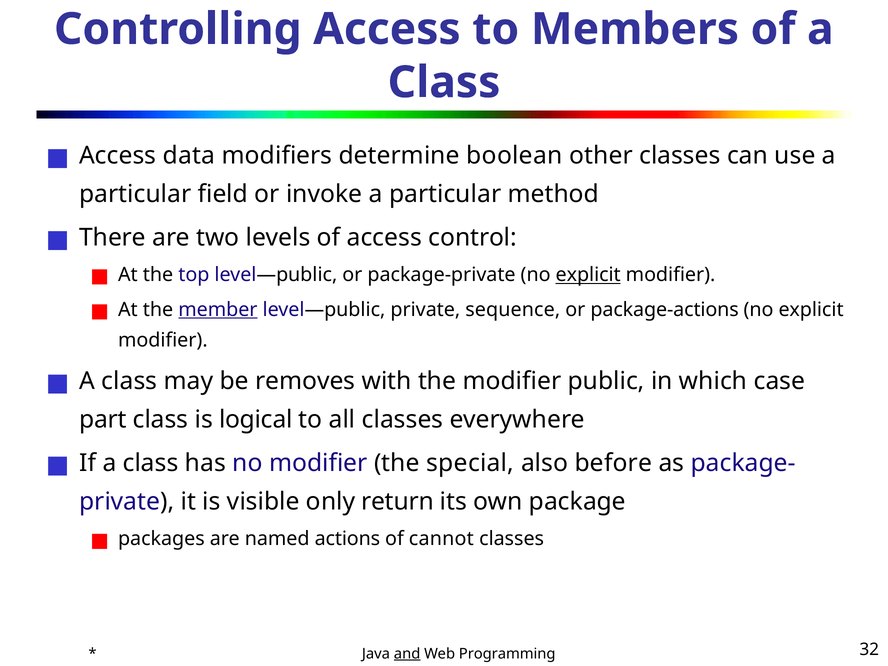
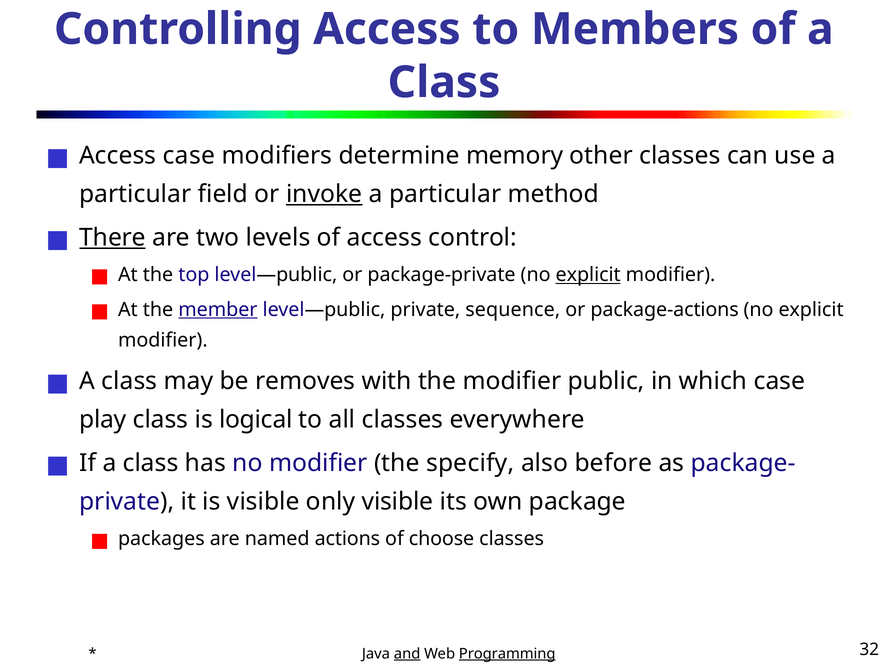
Access data: data -> case (189, 156)
boolean: boolean -> memory (515, 156)
invoke underline: none -> present (324, 194)
There underline: none -> present (113, 238)
part: part -> play (103, 420)
special: special -> specify (470, 463)
only return: return -> visible (398, 502)
cannot: cannot -> choose (442, 539)
Programming underline: none -> present (507, 654)
